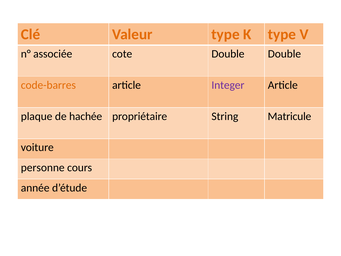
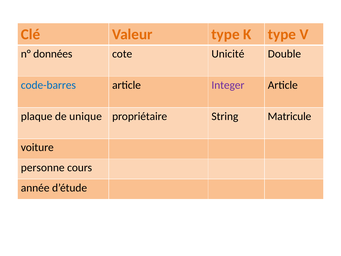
associée: associée -> données (53, 54)
cote Double: Double -> Unicité (228, 54)
code-barres colour: orange -> blue (48, 85)
hachée: hachée -> unique (86, 116)
